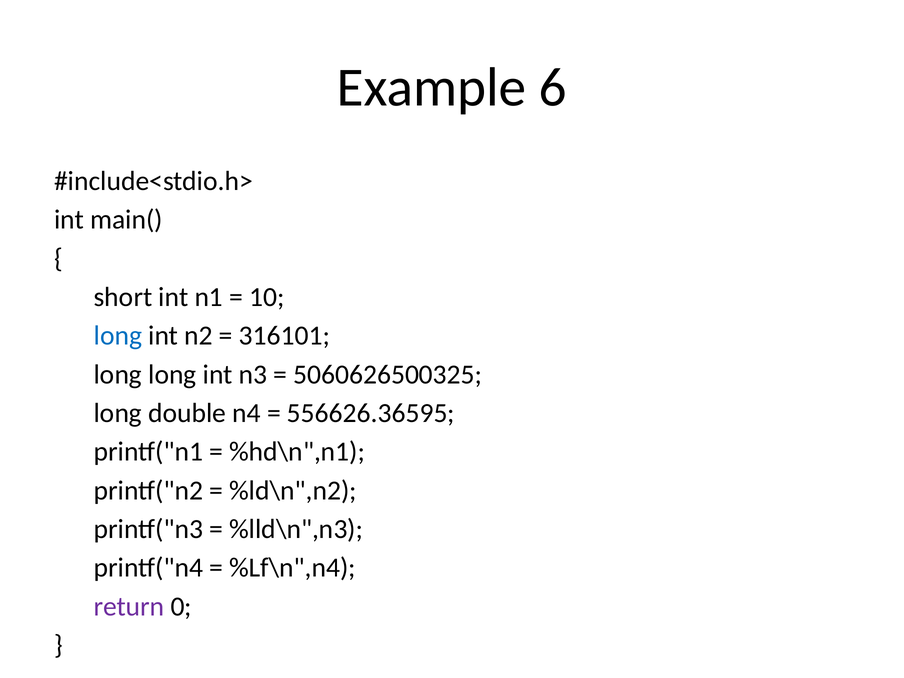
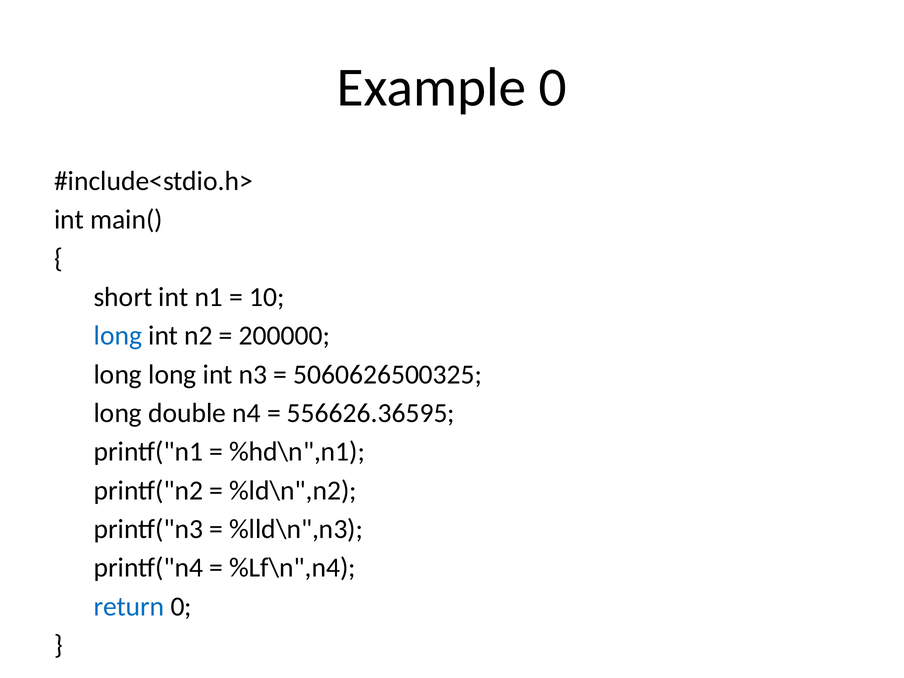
Example 6: 6 -> 0 (553, 88)
316101: 316101 -> 200000 (284, 336)
return colour: purple -> blue (129, 606)
